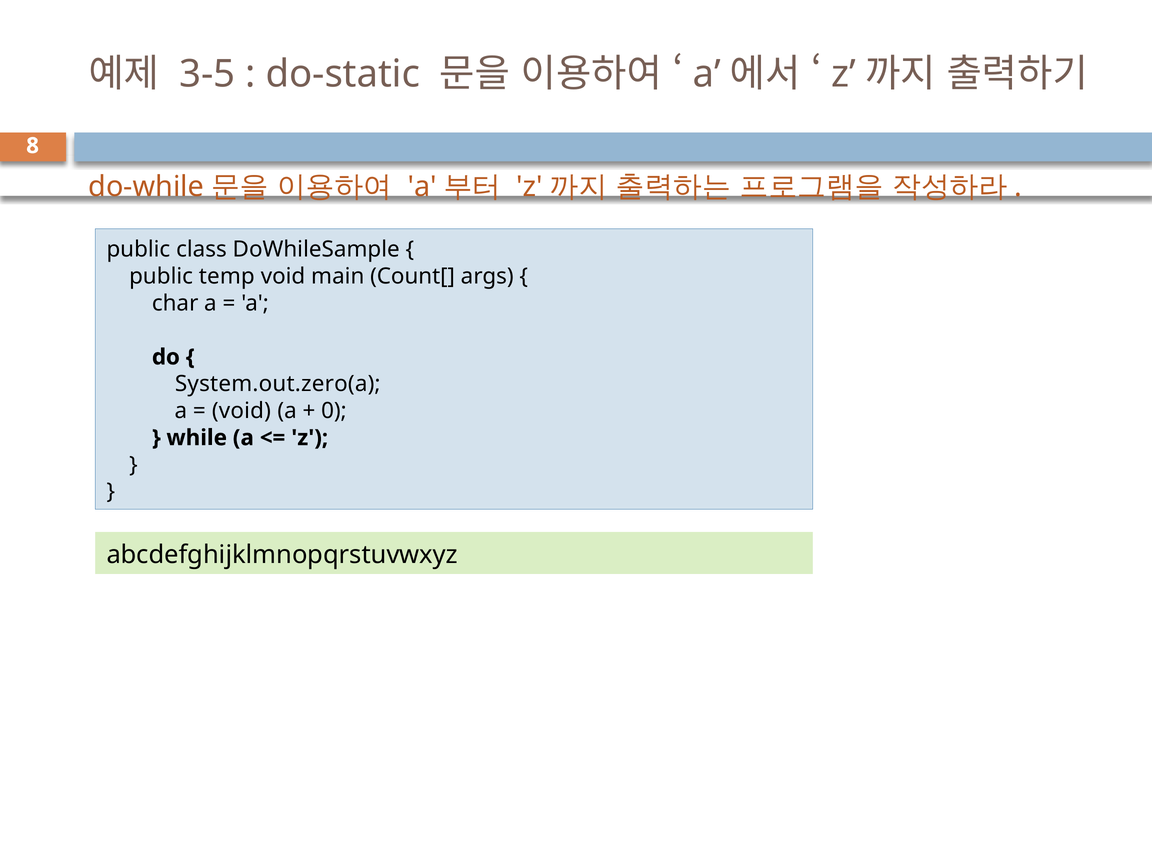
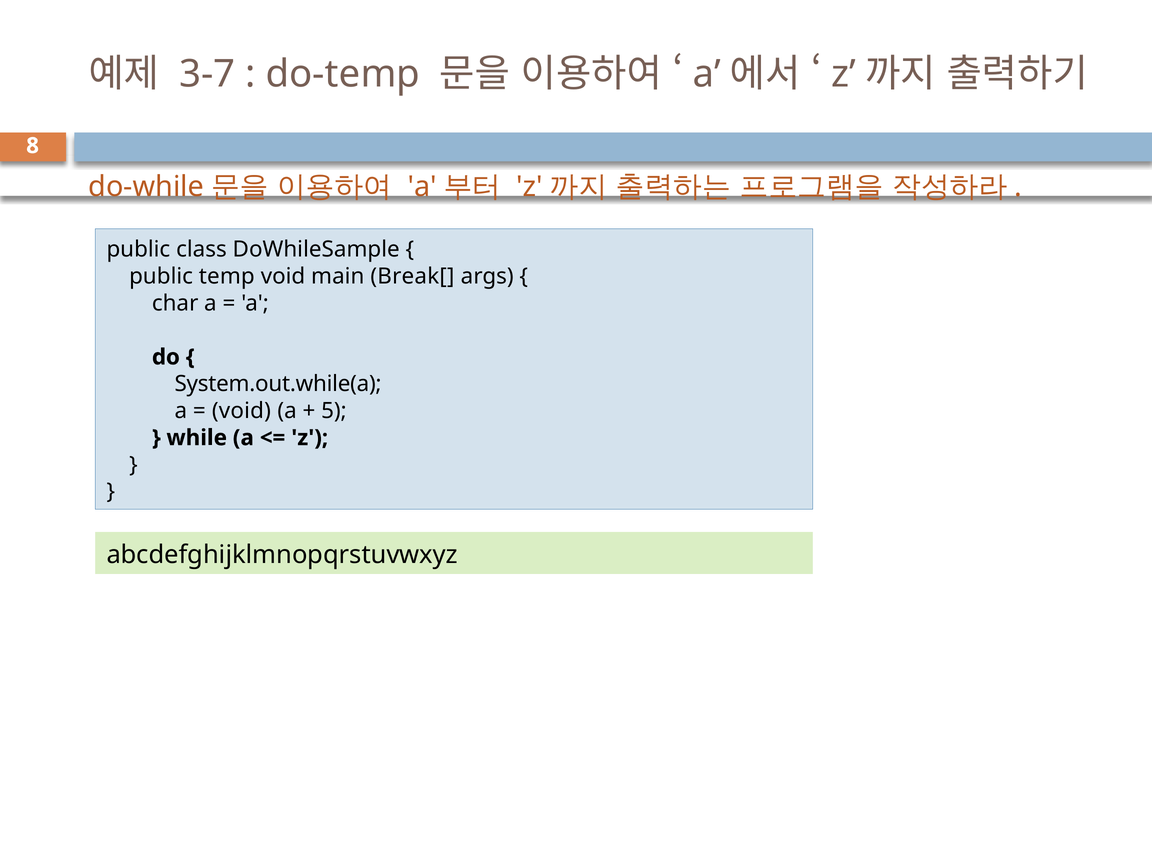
3-5: 3-5 -> 3-7 (207, 74)
do-static: do-static -> do-temp (343, 74)
Count[: Count[ -> Break[ (412, 276)
System.out.zero(a: System.out.zero(a -> System.out.while(a (278, 384)
0: 0 -> 5 (334, 411)
